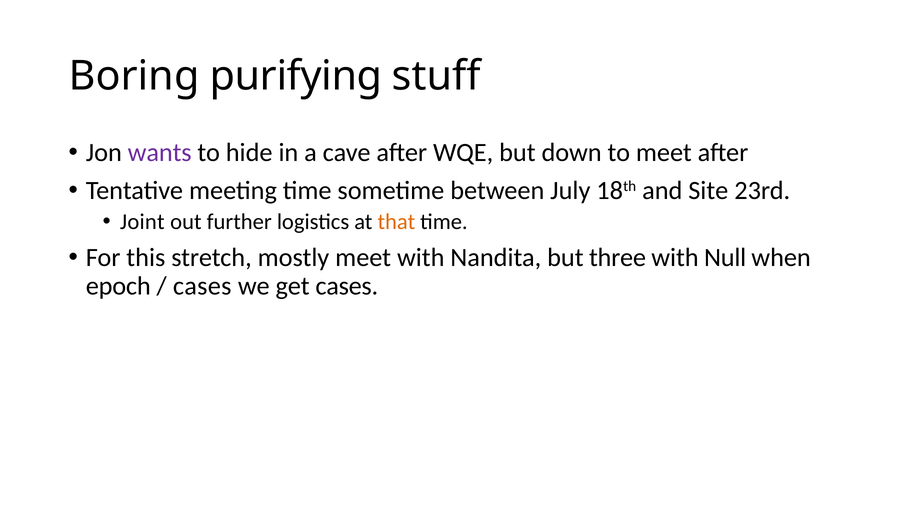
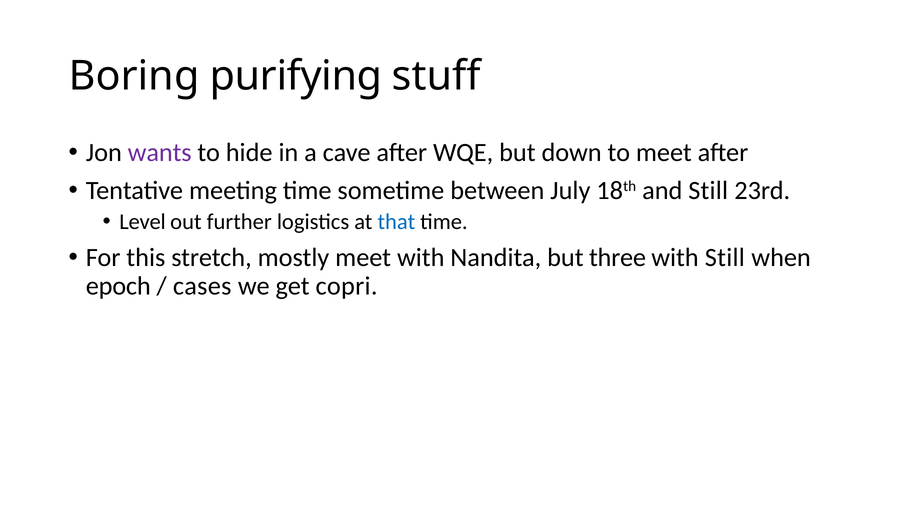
and Site: Site -> Still (708, 191)
Joint: Joint -> Level (143, 222)
that colour: orange -> blue (396, 222)
with Null: Null -> Still (725, 257)
get cases: cases -> copri (347, 286)
